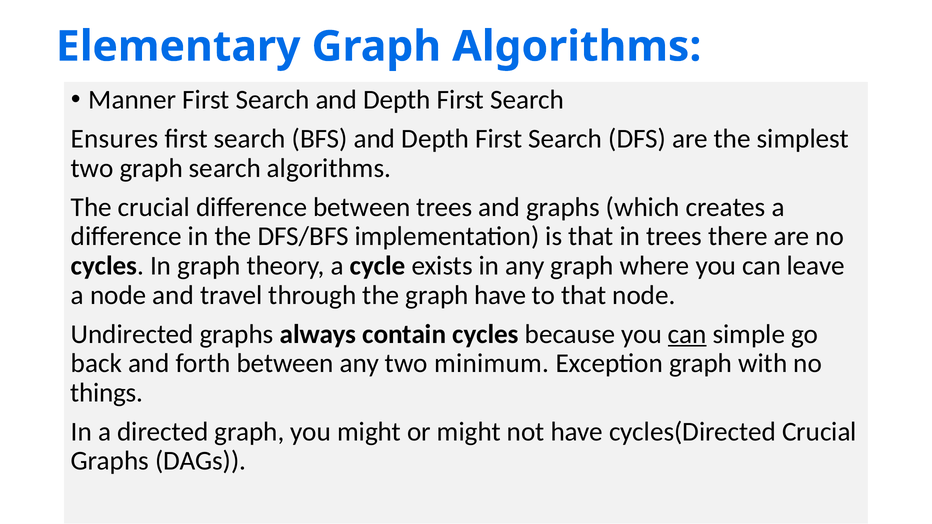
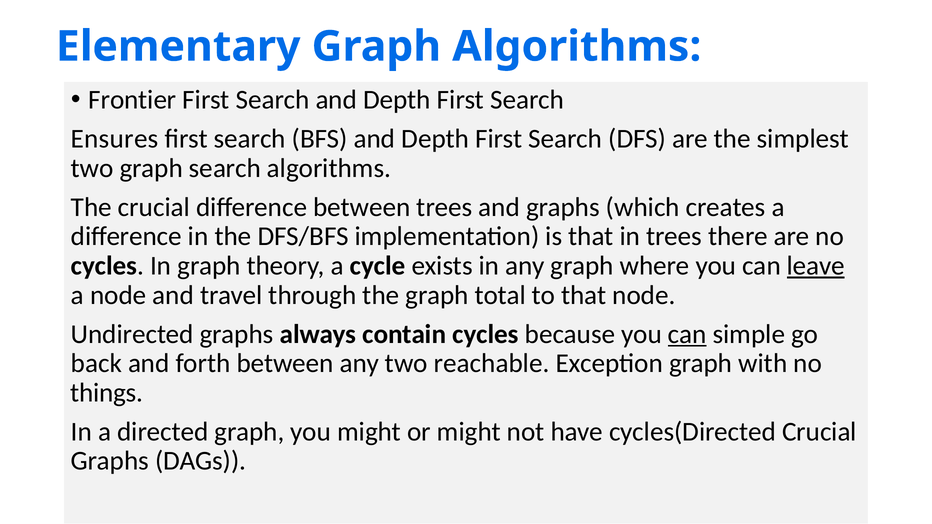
Manner: Manner -> Frontier (132, 100)
leave underline: none -> present (816, 266)
graph have: have -> total (500, 295)
minimum: minimum -> reachable (492, 364)
